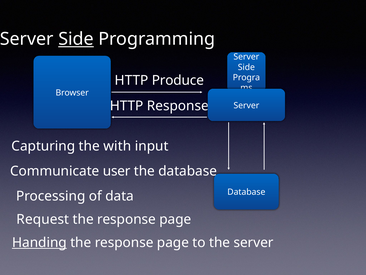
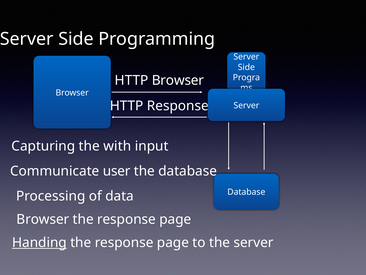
Side underline: present -> none (76, 39)
HTTP Produce: Produce -> Browser (178, 80)
Request: Request -> Browser (43, 219)
